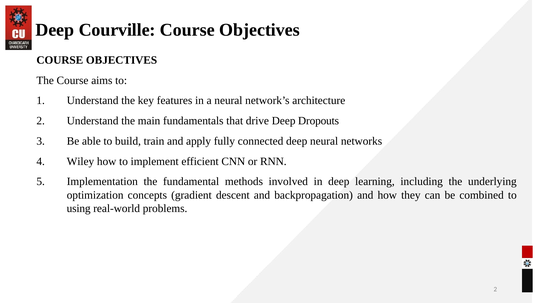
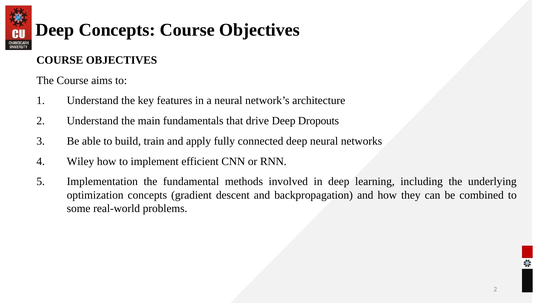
Deep Courville: Courville -> Concepts (117, 30)
using: using -> some (79, 208)
